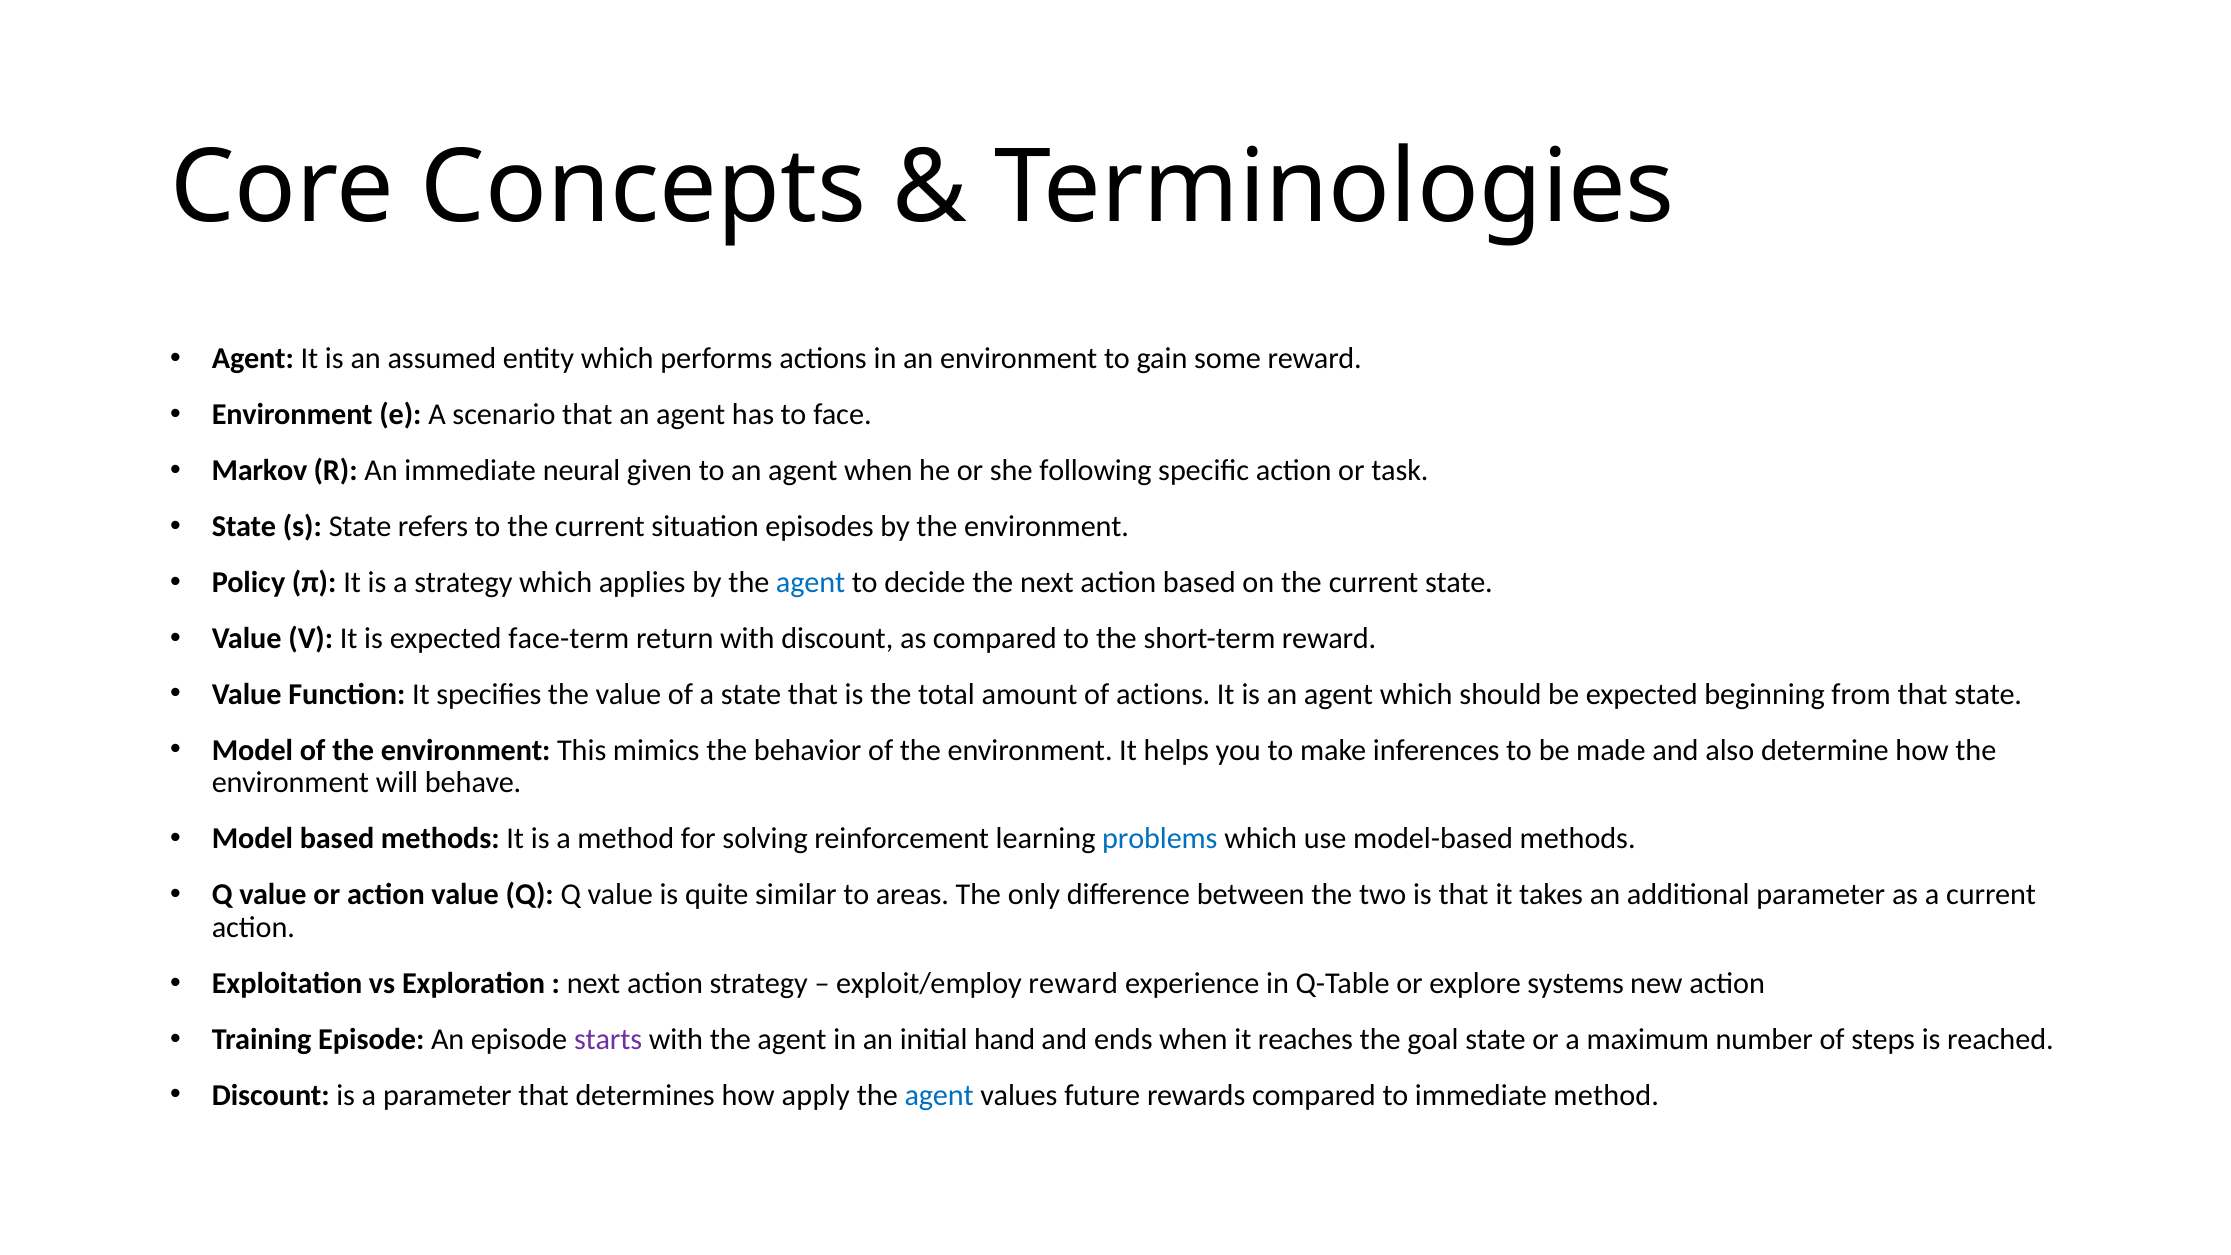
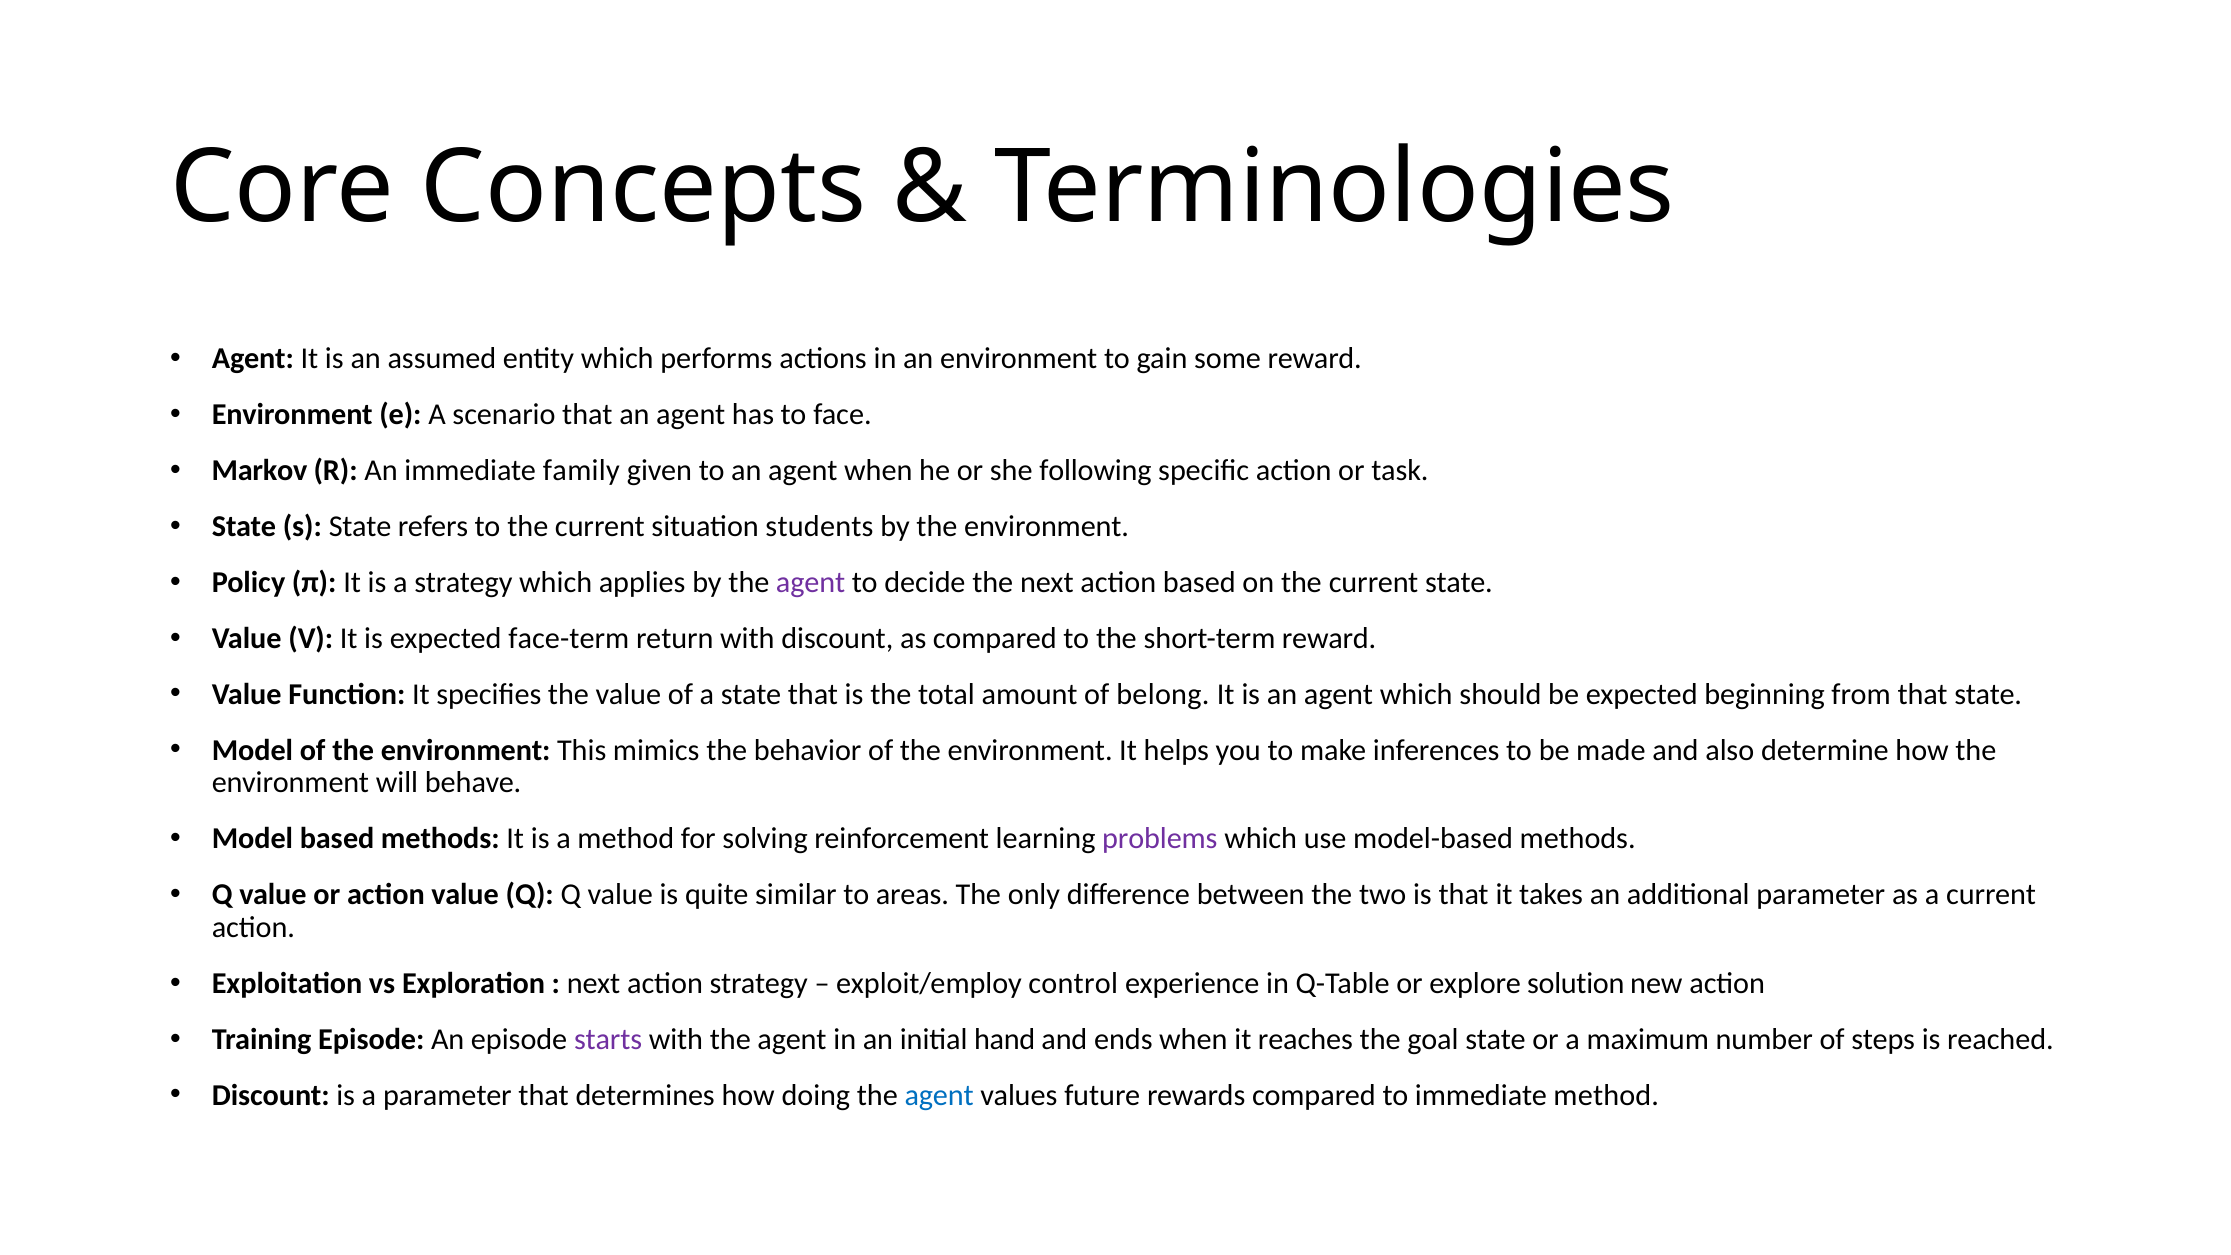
neural: neural -> family (581, 470)
episodes: episodes -> students (819, 526)
agent colour: blue -> purple (811, 582)
of actions: actions -> belong (1163, 694)
problems colour: blue -> purple (1160, 839)
exploit/employ reward: reward -> control (1073, 983)
systems: systems -> solution (1576, 983)
apply: apply -> doing (816, 1095)
